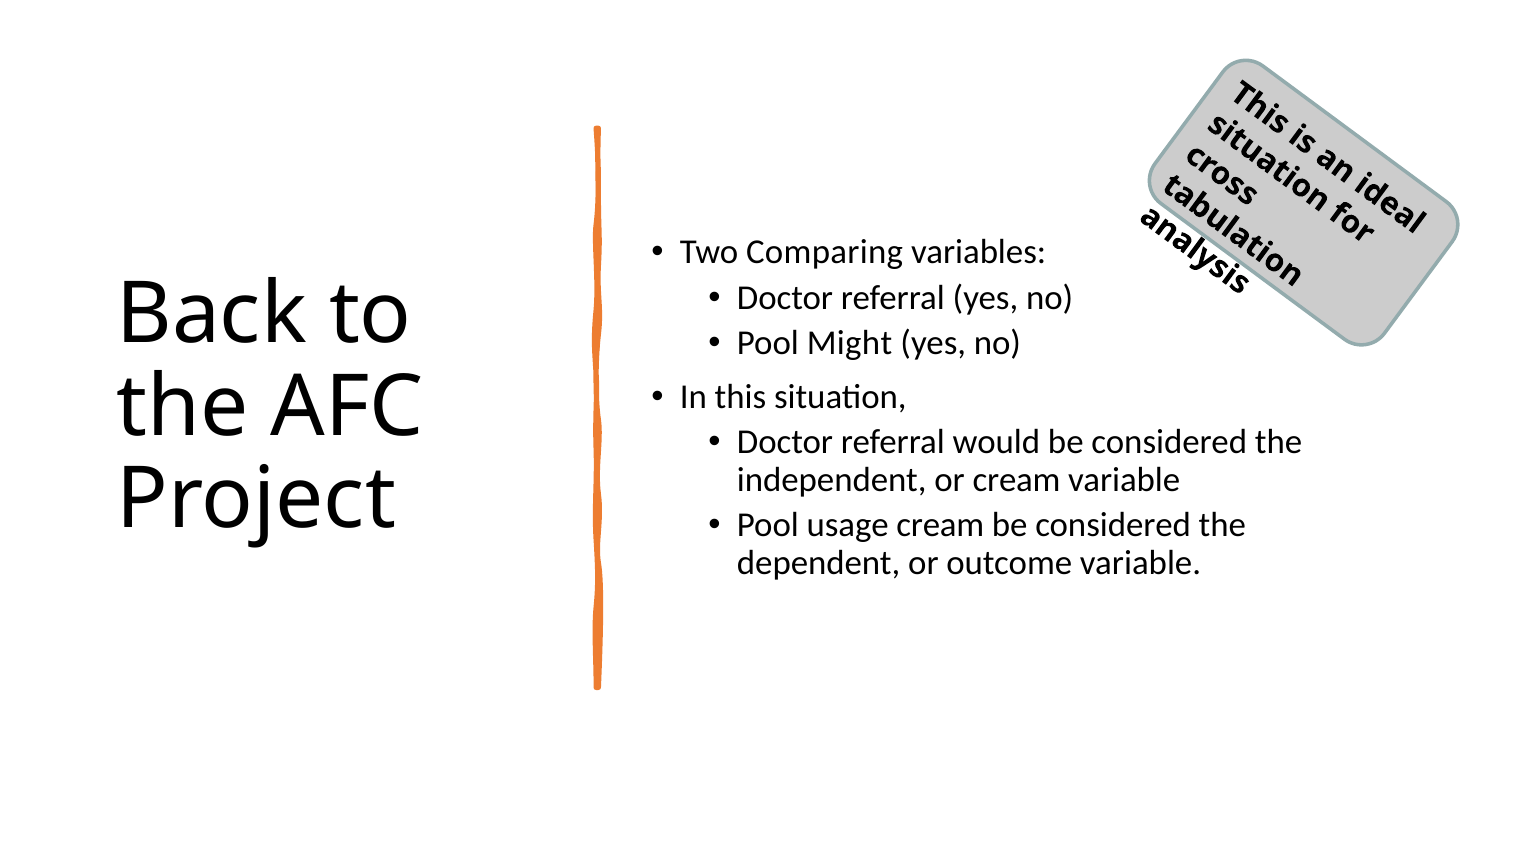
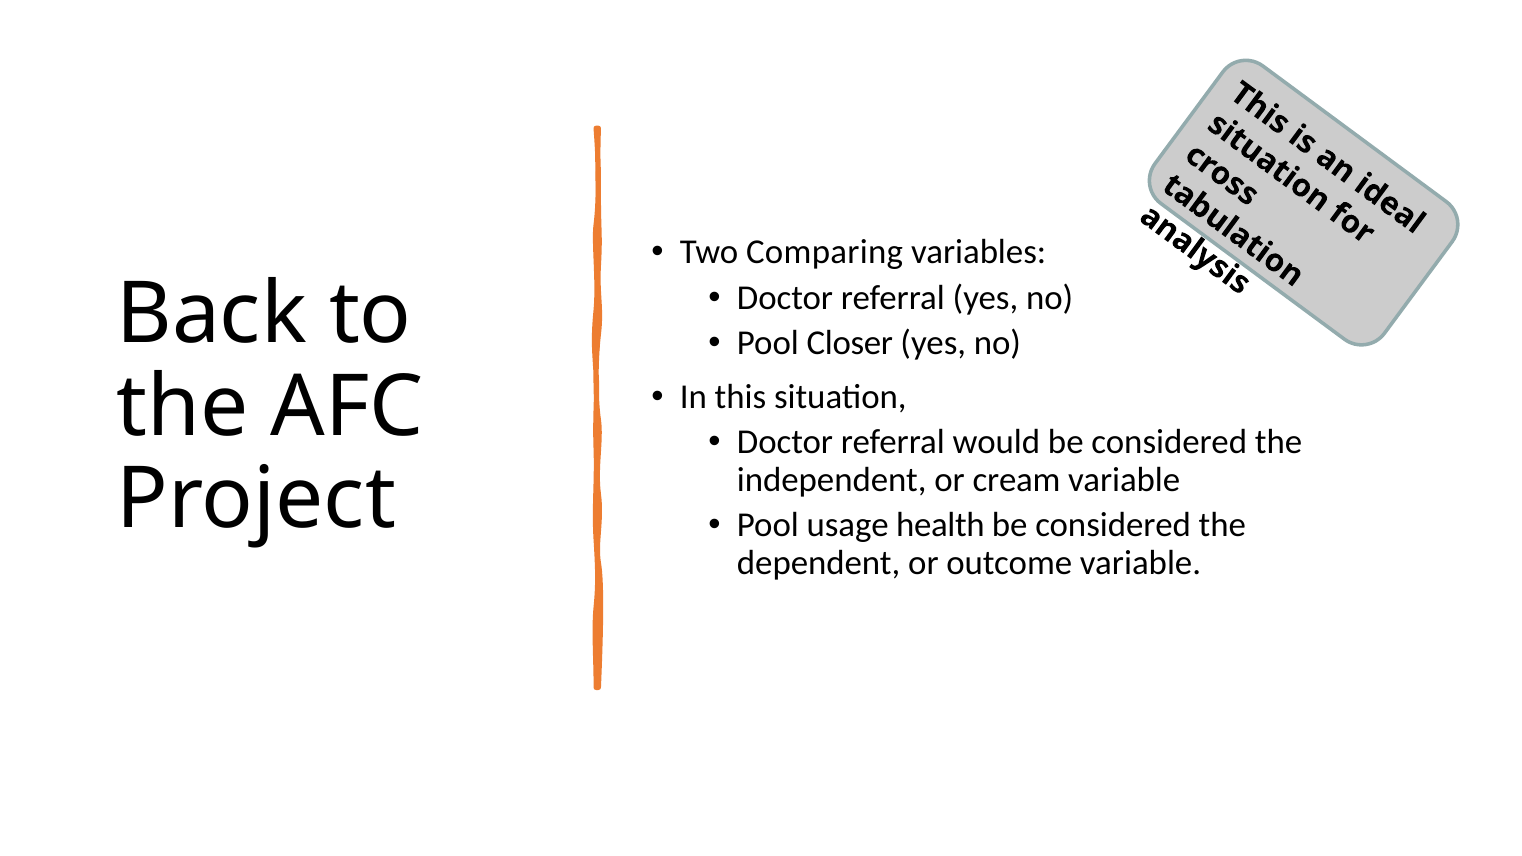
Might: Might -> Closer (850, 343)
usage cream: cream -> health (940, 526)
